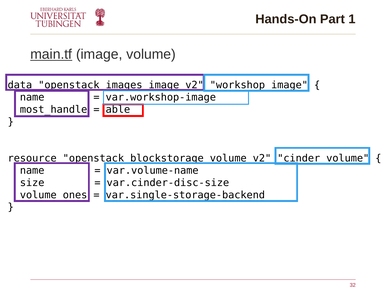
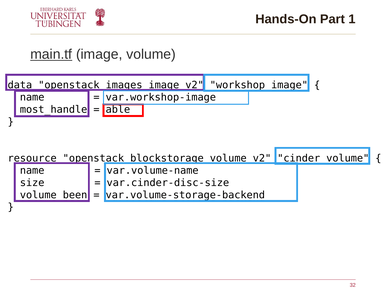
volume_ones: volume_ones -> volume_been (54, 195)
var.single-storage-backend: var.single-storage-backend -> var.volume-storage-backend (185, 195)
